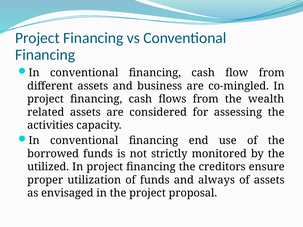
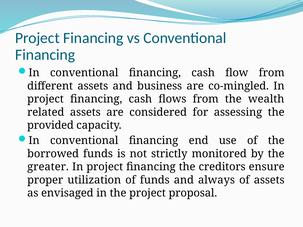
activities: activities -> provided (50, 125)
utilized: utilized -> greater (48, 167)
